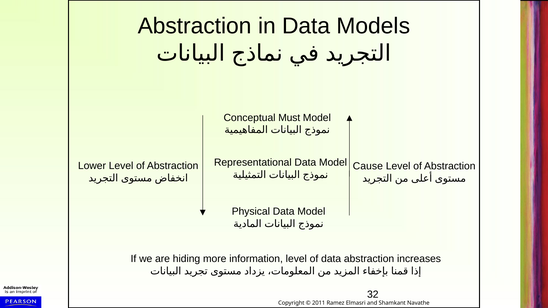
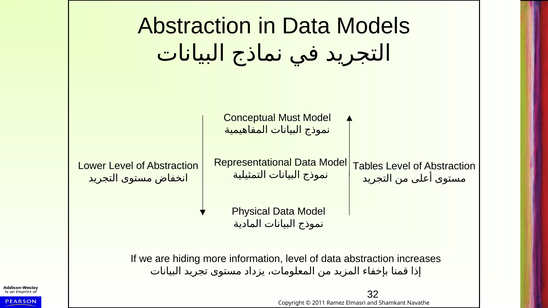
Cause: Cause -> Tables (368, 166)
